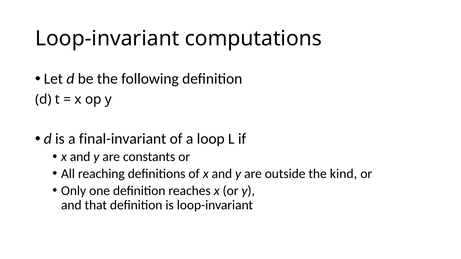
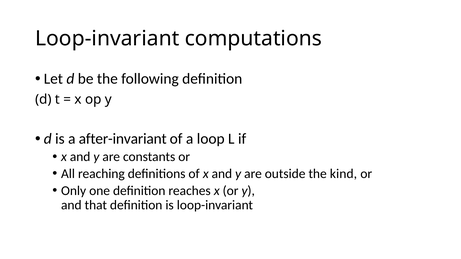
final-invariant: final-invariant -> after-invariant (123, 139)
